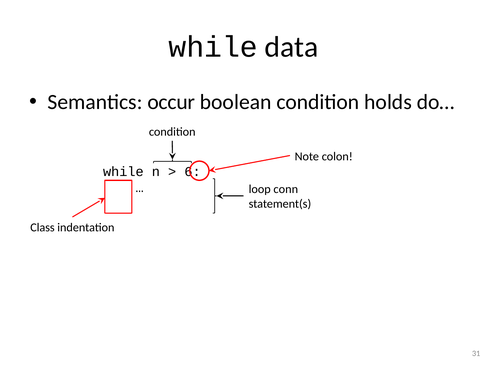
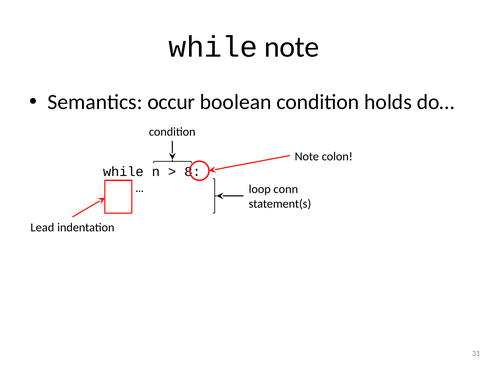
while data: data -> note (292, 47)
6: 6 -> 8 (193, 172)
Class: Class -> Lead (42, 228)
